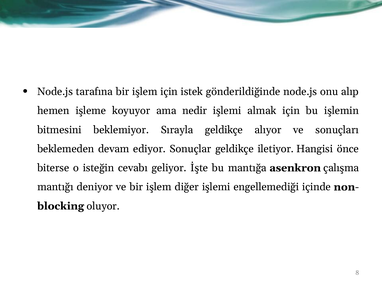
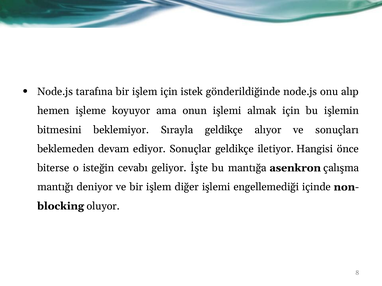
nedir: nedir -> onun (195, 111)
